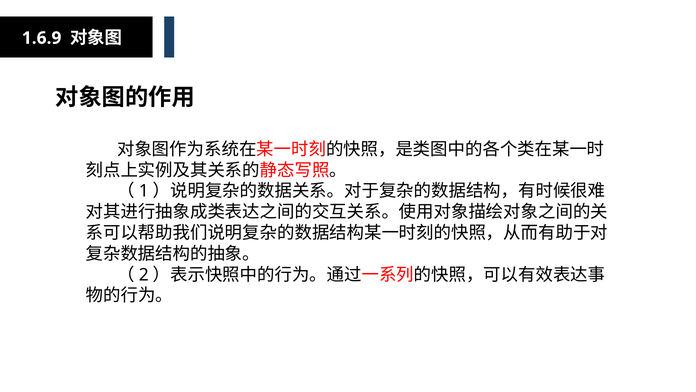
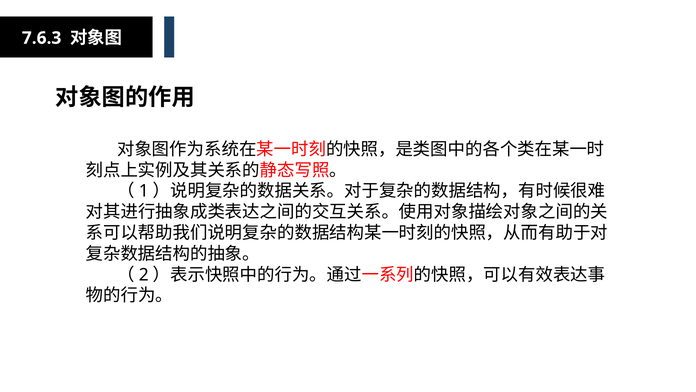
1.6.9: 1.6.9 -> 7.6.3 (42, 38)
